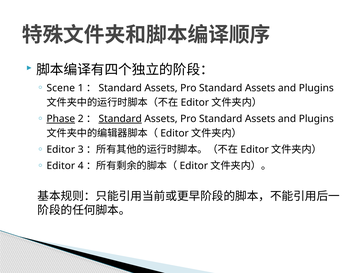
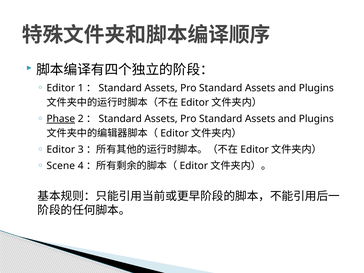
Scene: Scene -> Editor (61, 88)
Standard underline: present -> none (120, 119)
Editor: Editor -> Scene (61, 166)
